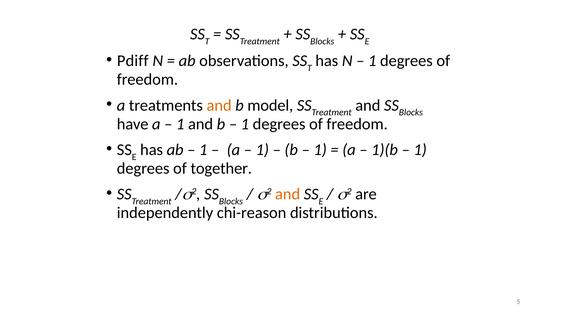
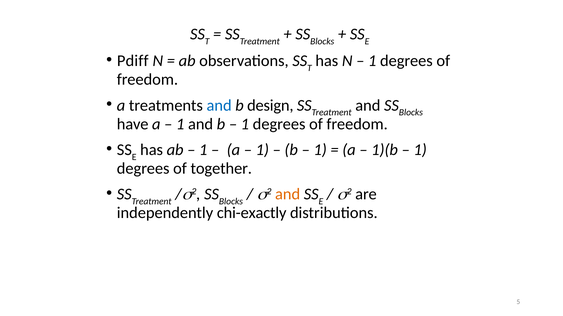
and colour: orange -> blue (219, 106)
model: model -> design (270, 106)
chi-reason: chi-reason -> chi-exactly (252, 213)
